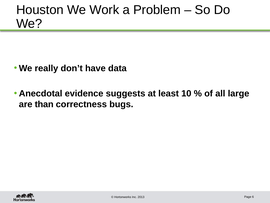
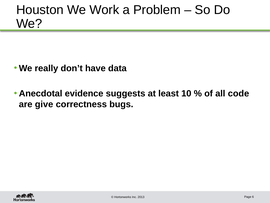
large: large -> code (238, 93)
than: than -> give (44, 104)
